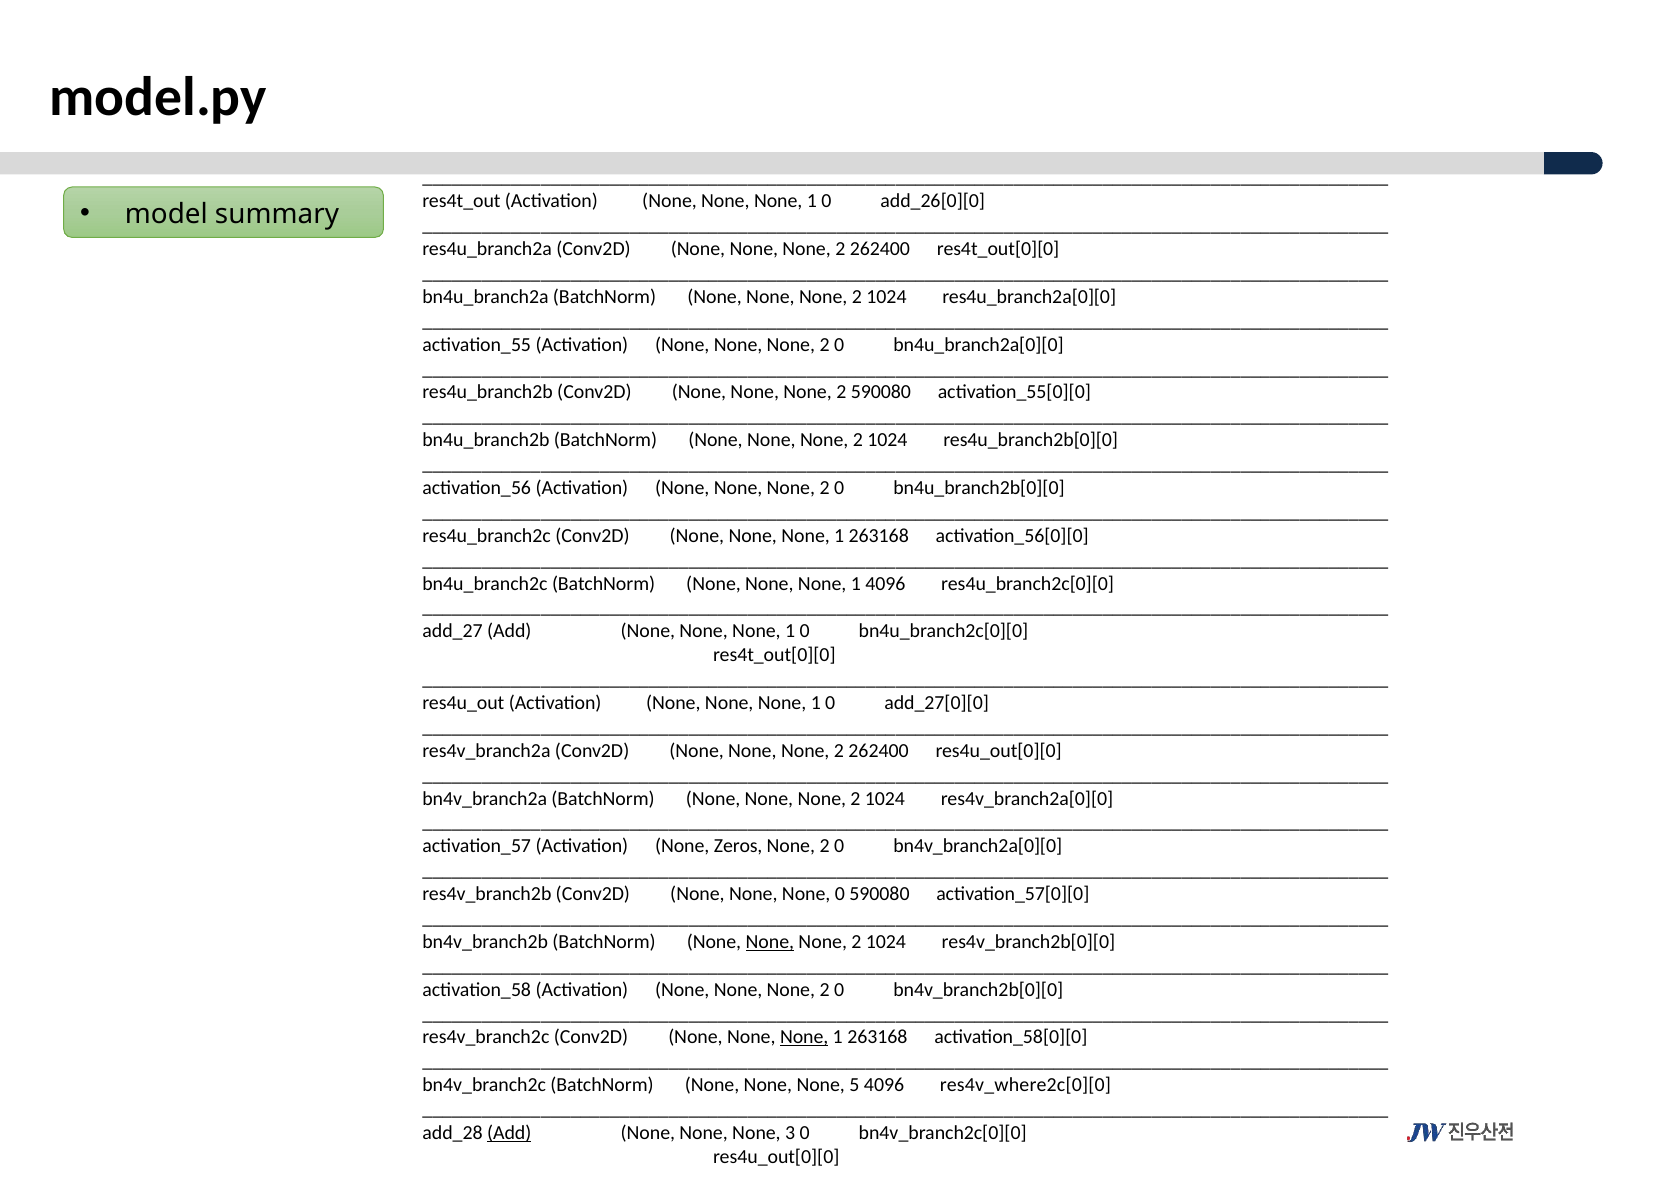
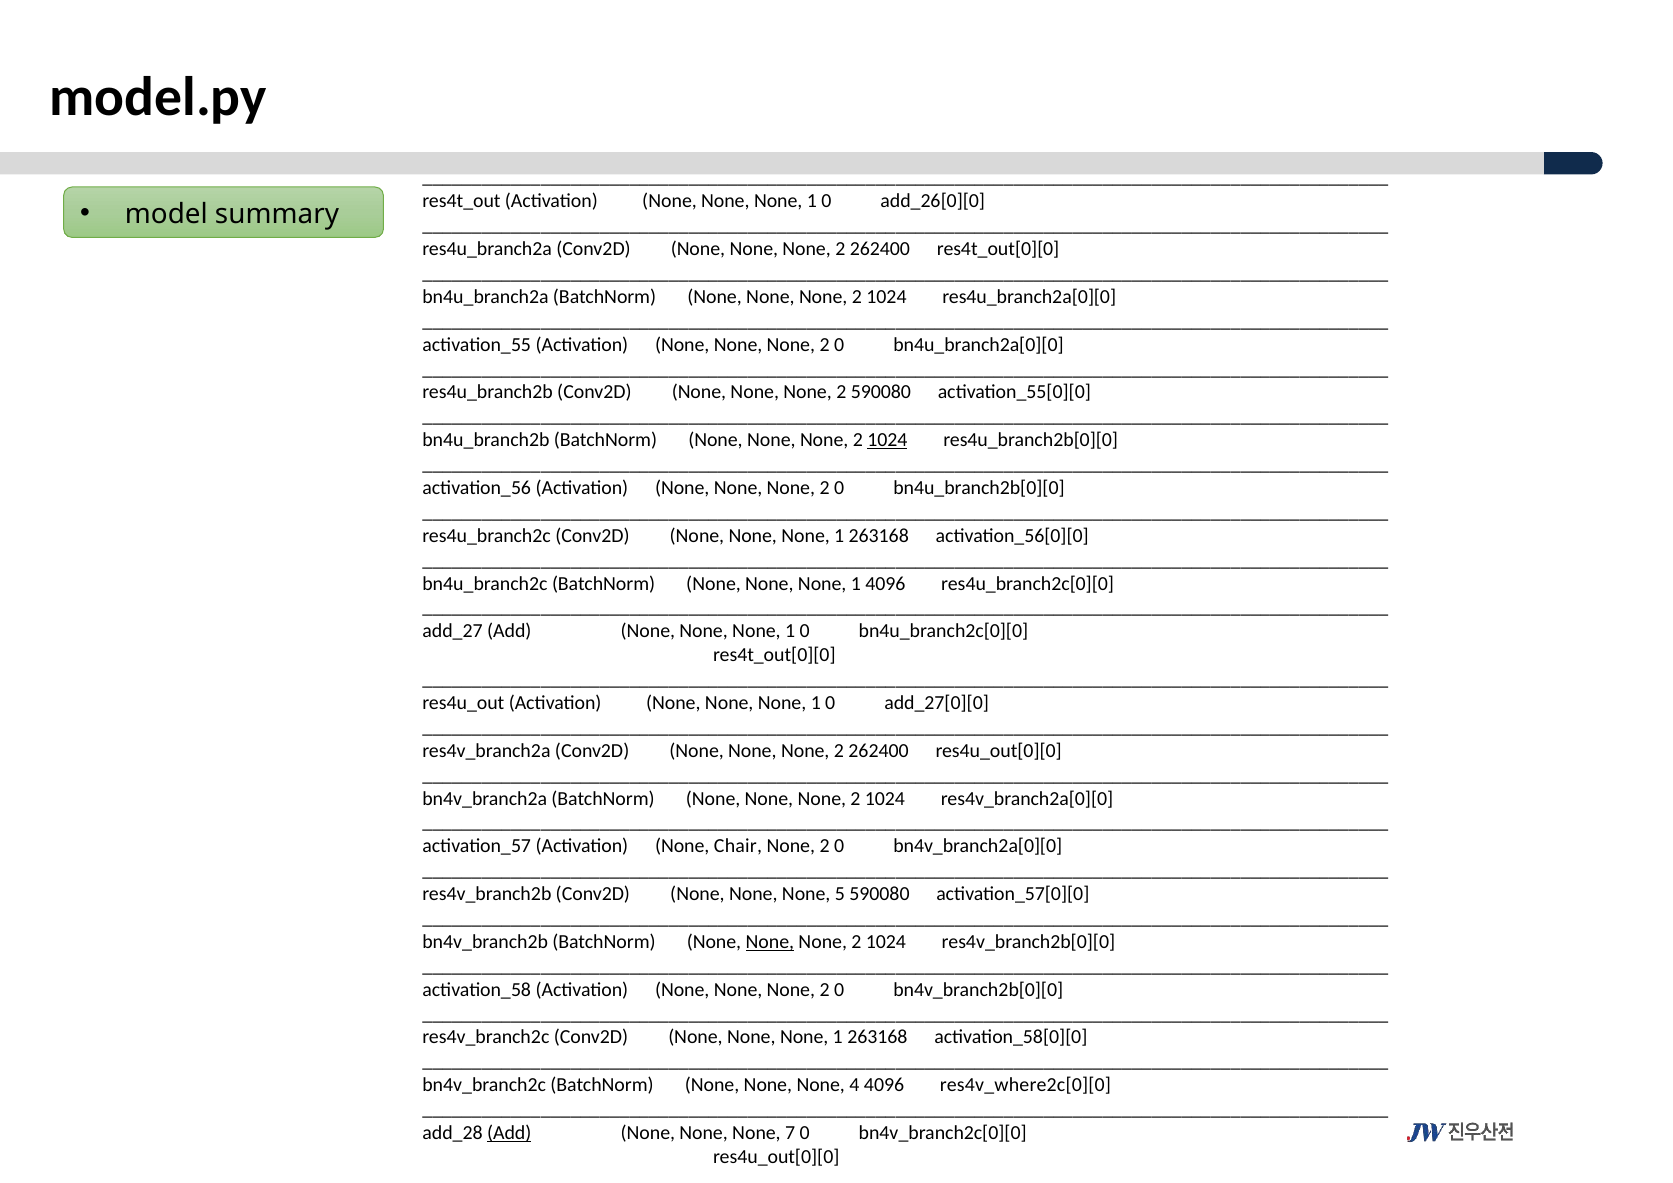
1024 underline: none -> present (887, 440)
Zeros: Zeros -> Chair (738, 846)
None 0: 0 -> 5 (840, 894)
None underline: present -> none (804, 1037)
5: 5 -> 4 (854, 1085)
3: 3 -> 7 (790, 1133)
